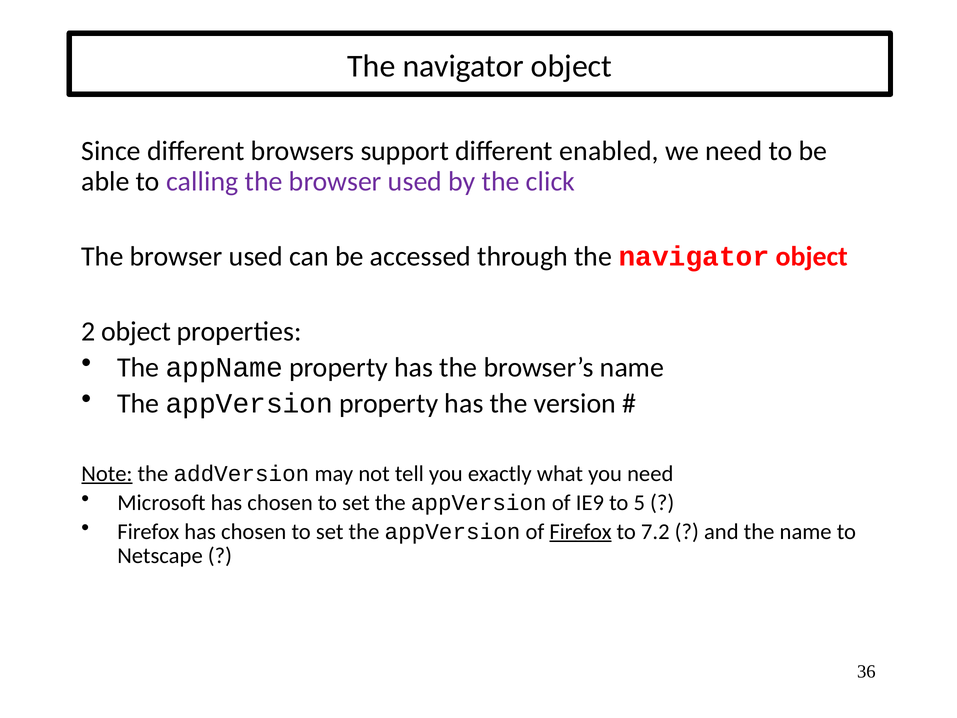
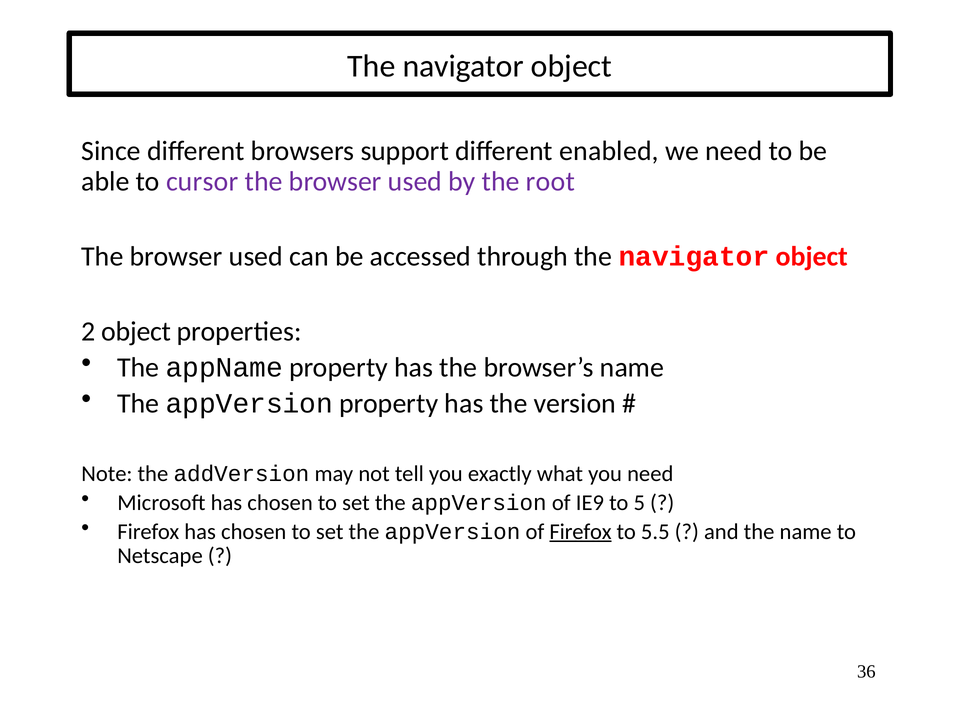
calling: calling -> cursor (202, 181)
click: click -> root (550, 181)
Note underline: present -> none (107, 473)
7.2: 7.2 -> 5.5 (655, 531)
